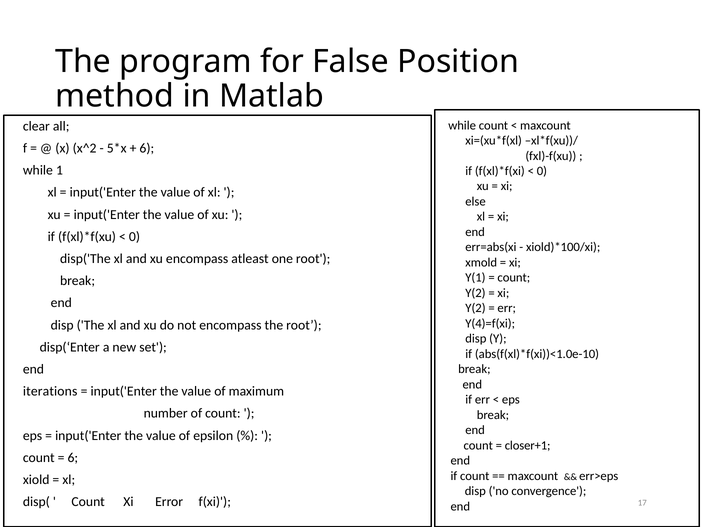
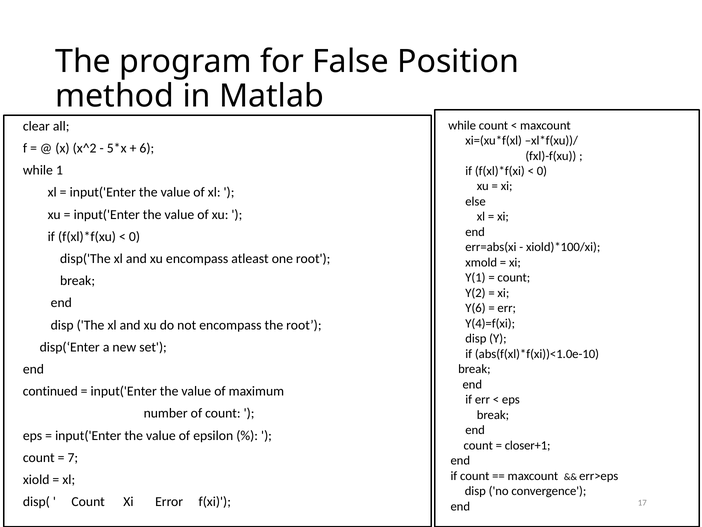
Y(2: Y(2 -> Y(6 (475, 308)
iterations: iterations -> continued (50, 391)
6: 6 -> 7 (73, 457)
